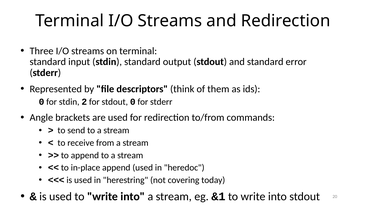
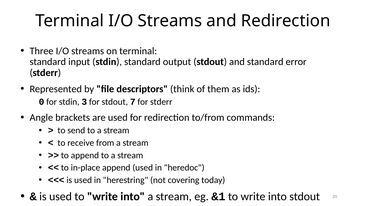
2: 2 -> 3 (84, 102)
stdout 0: 0 -> 7 (133, 102)
